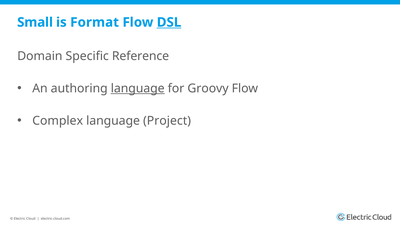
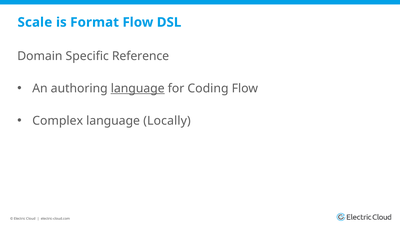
Small: Small -> Scale (35, 22)
DSL underline: present -> none (169, 22)
Groovy: Groovy -> Coding (208, 88)
Project: Project -> Locally (167, 121)
